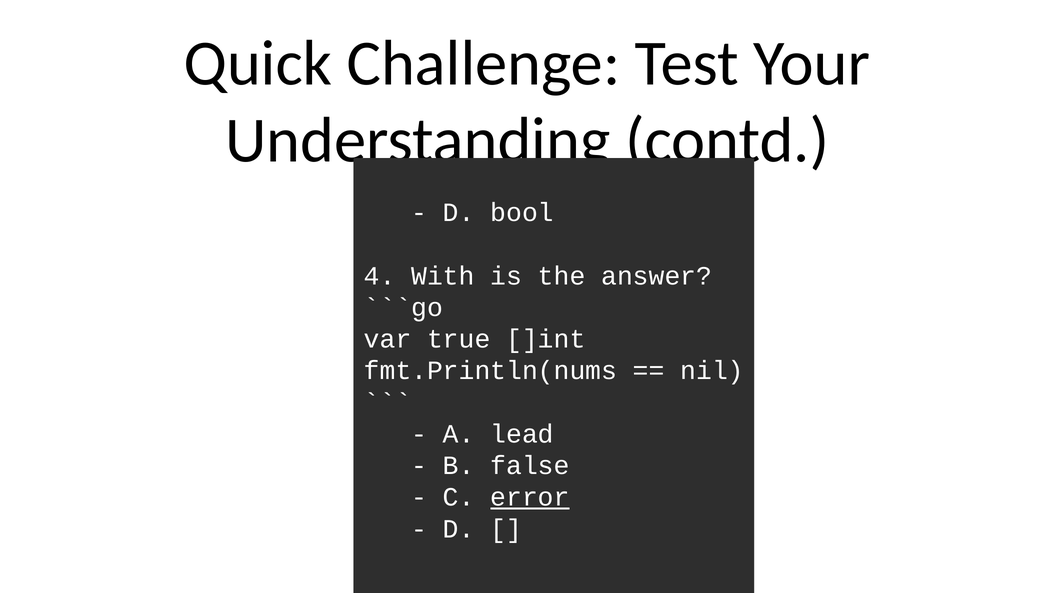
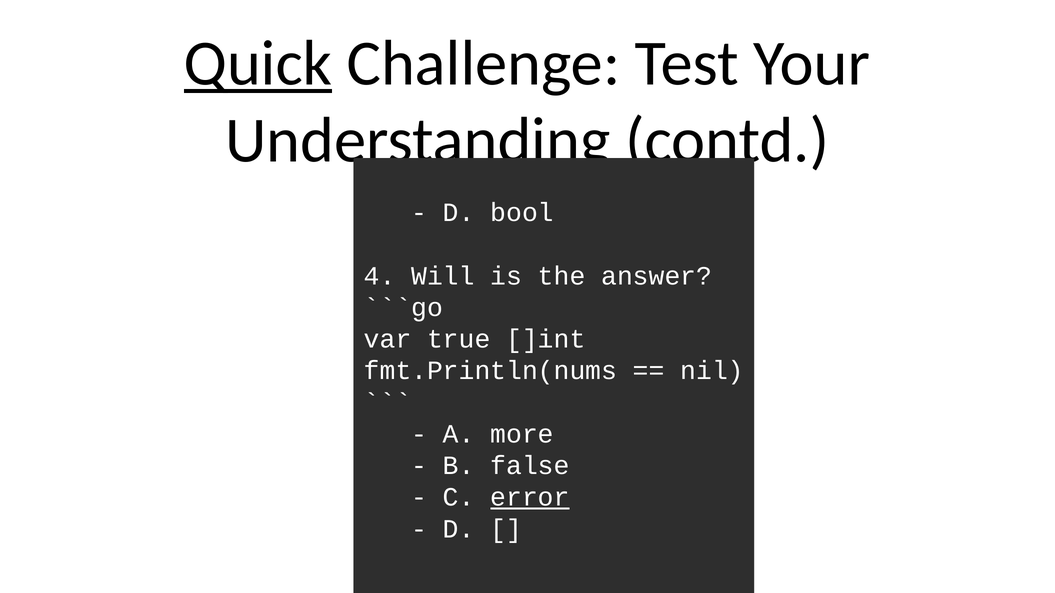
Quick underline: none -> present (258, 63)
With: With -> Will (443, 276)
lead: lead -> more (522, 434)
